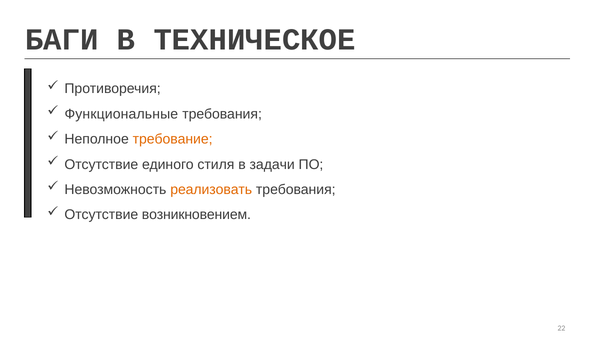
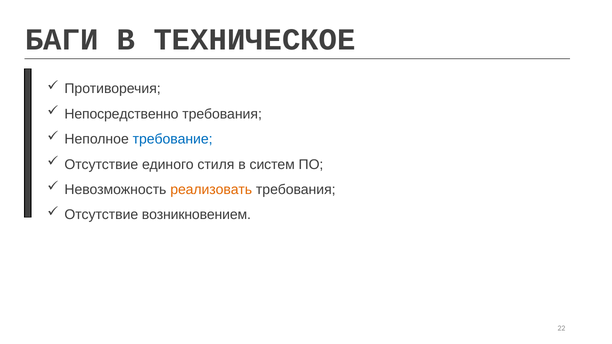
Функциональные: Функциональные -> Непосредственно (121, 114)
требование colour: orange -> blue (173, 139)
задачи: задачи -> систем (272, 165)
